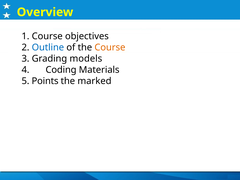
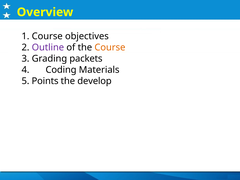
Outline colour: blue -> purple (48, 47)
models: models -> packets (86, 59)
marked: marked -> develop (95, 81)
